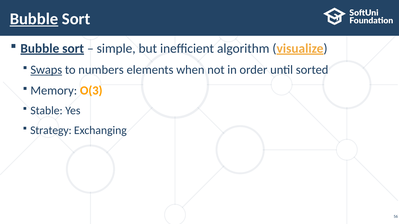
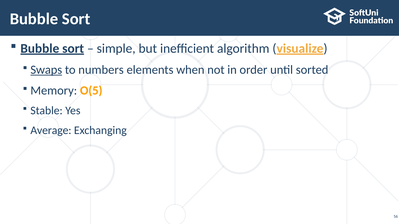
Bubble underline: present -> none (34, 19)
O(3: O(3 -> O(5 (91, 91)
Strategy: Strategy -> Average (51, 130)
